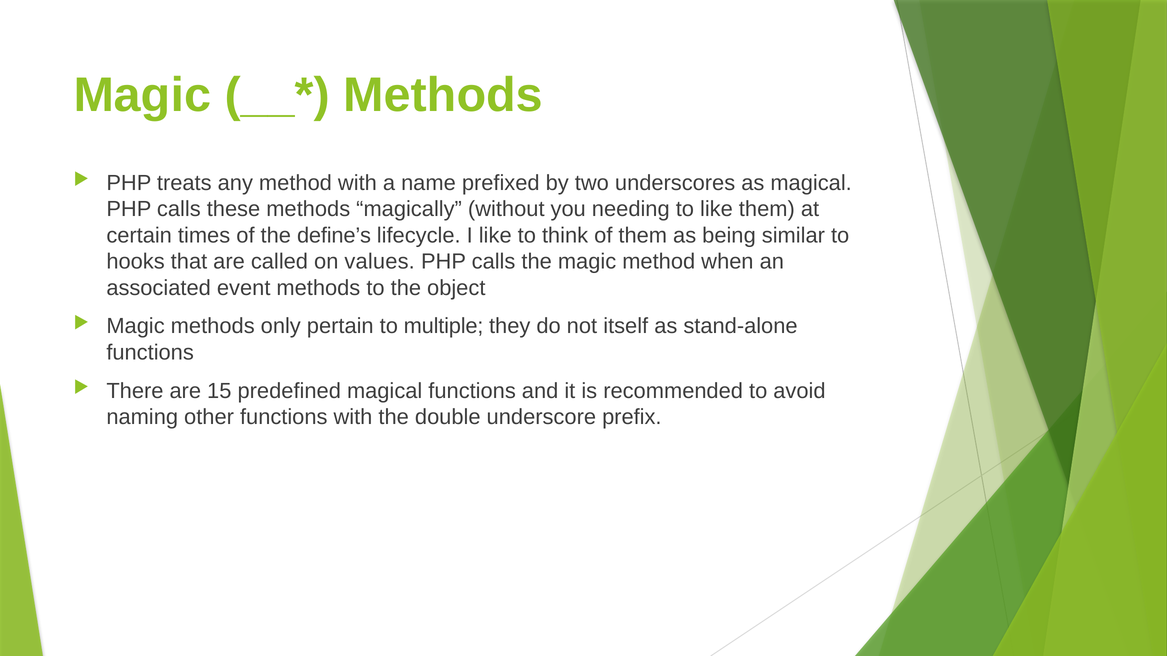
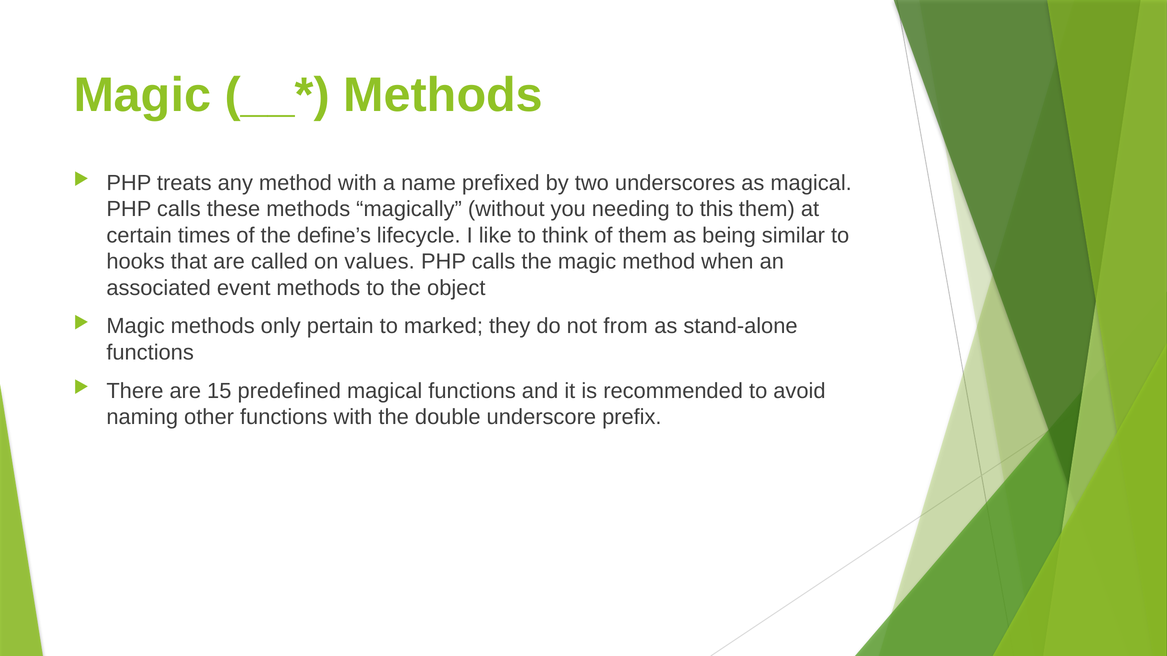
to like: like -> this (717, 209)
multiple: multiple -> marked (443, 326)
itself: itself -> from (626, 326)
